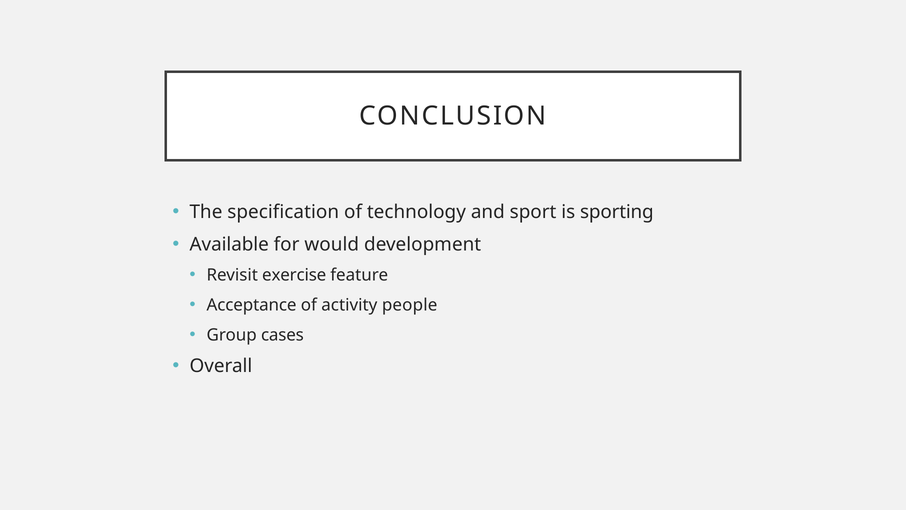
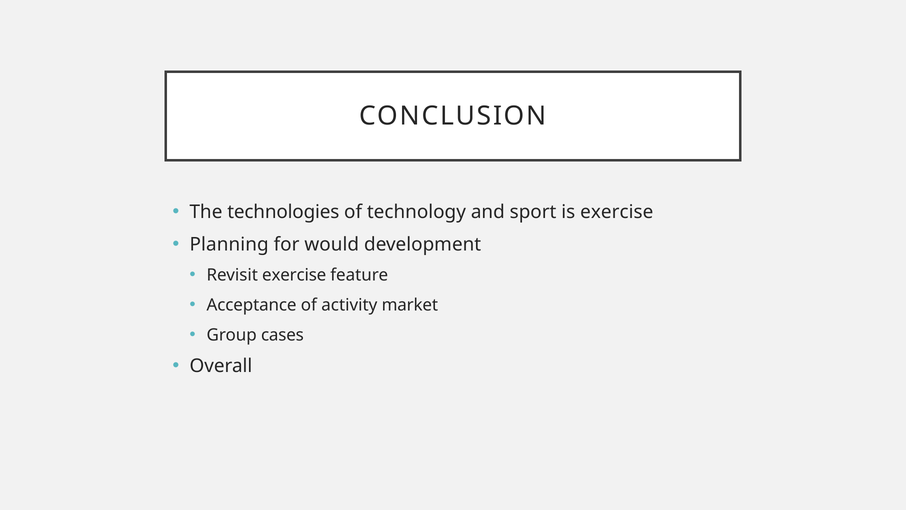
specification: specification -> technologies (283, 212)
is sporting: sporting -> exercise (617, 212)
Available: Available -> Planning (229, 244)
people: people -> market (410, 305)
